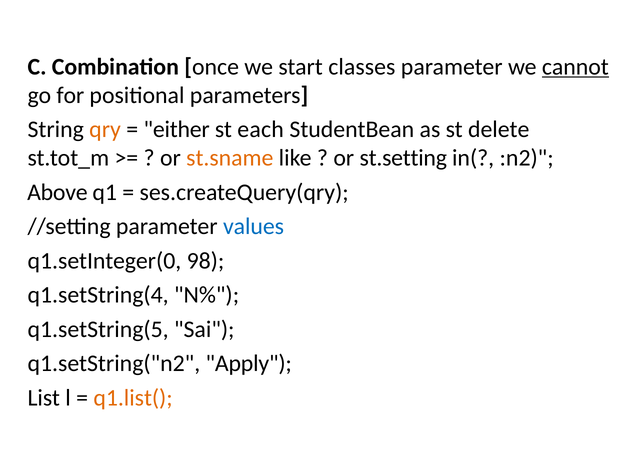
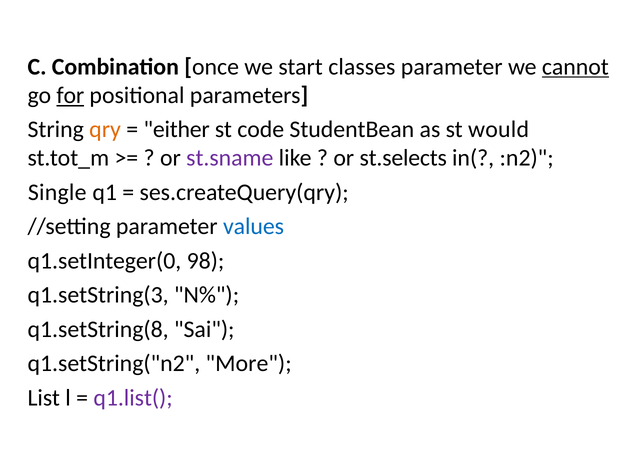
for underline: none -> present (70, 95)
each: each -> code (261, 130)
delete: delete -> would (499, 130)
st.sname colour: orange -> purple (230, 158)
st.setting: st.setting -> st.selects (403, 158)
Above: Above -> Single (57, 192)
q1.setString(4: q1.setString(4 -> q1.setString(3 (98, 295)
q1.setString(5: q1.setString(5 -> q1.setString(8 (98, 329)
Apply: Apply -> More (249, 364)
q1.list( colour: orange -> purple (133, 398)
